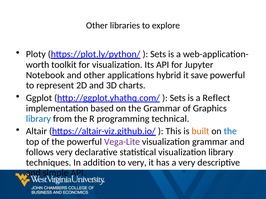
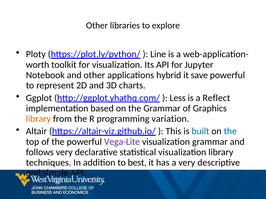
Sets: Sets -> Line (158, 54)
Sets: Sets -> Less (178, 98)
library colour: blue -> orange (38, 119)
technical: technical -> variation (170, 119)
built colour: orange -> blue (200, 132)
to very: very -> best (137, 163)
